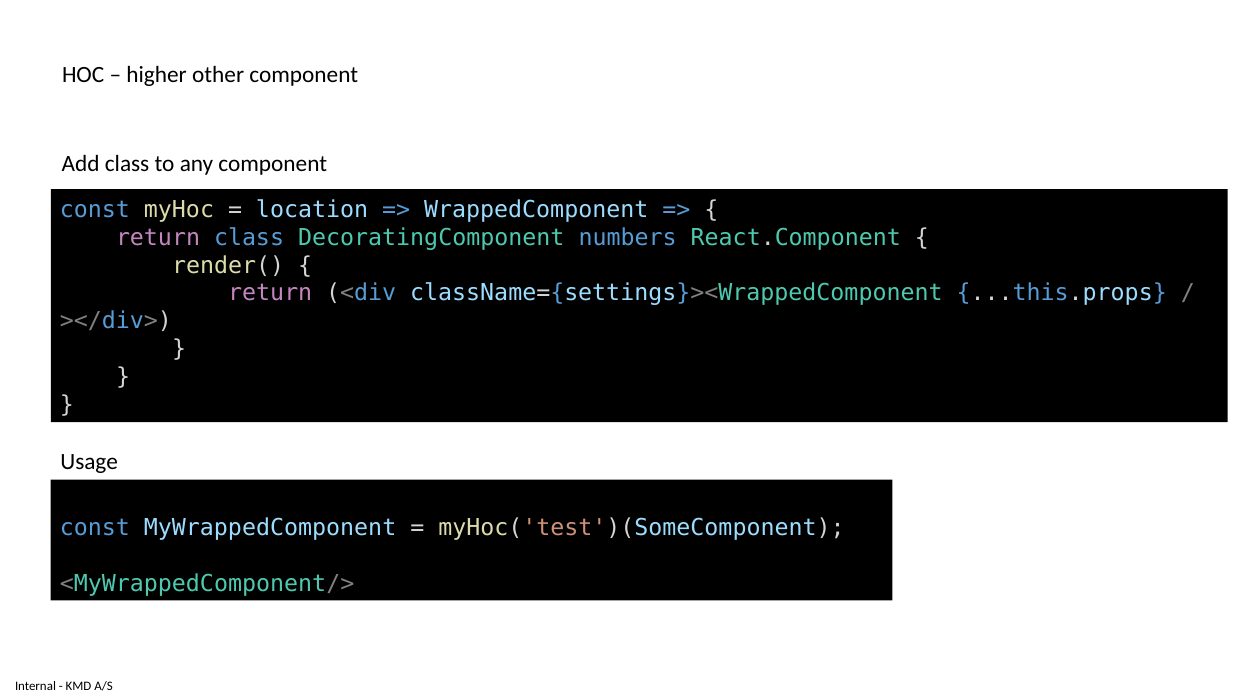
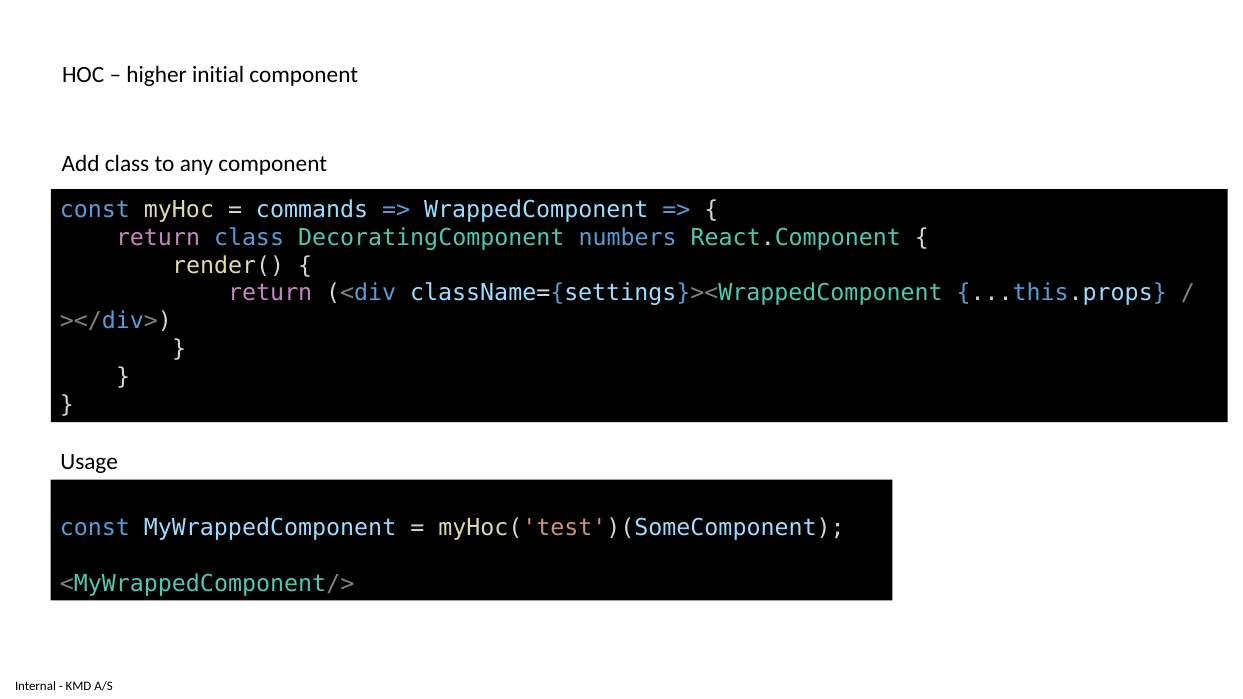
other: other -> initial (218, 75)
location: location -> commands (312, 209)
